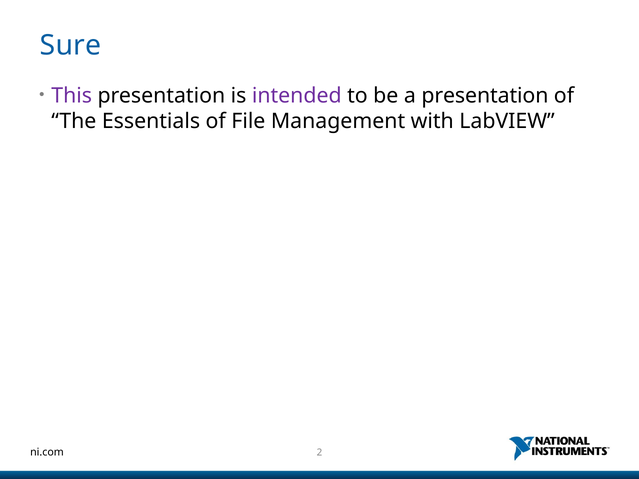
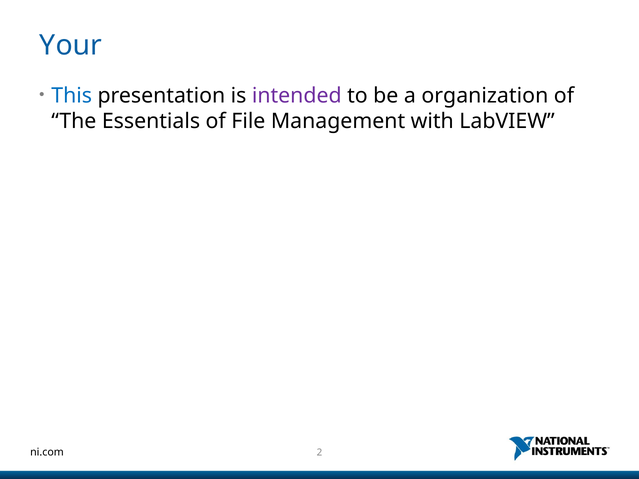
Sure: Sure -> Your (71, 46)
This colour: purple -> blue (72, 96)
a presentation: presentation -> organization (485, 96)
